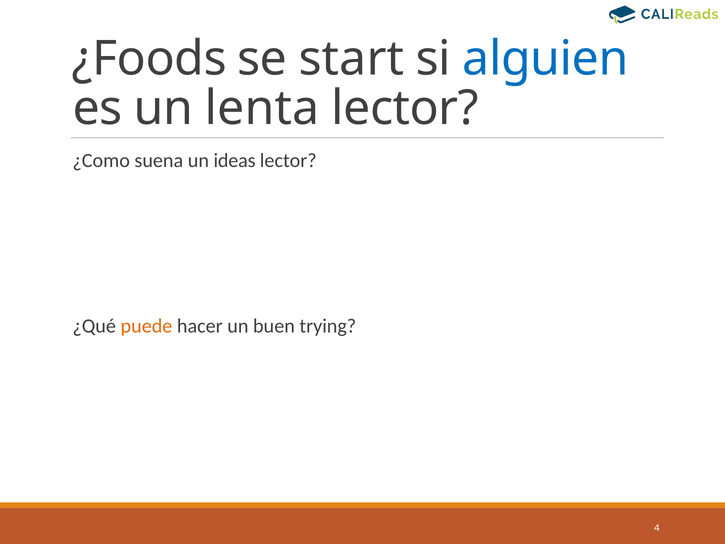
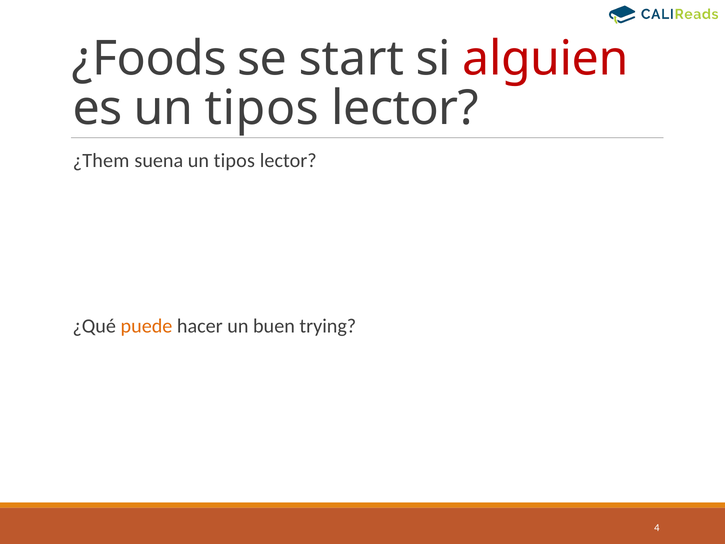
alguien colour: blue -> red (545, 59)
es un lenta: lenta -> tipos (262, 108)
¿Como: ¿Como -> ¿Them (101, 161)
suena un ideas: ideas -> tipos (234, 161)
